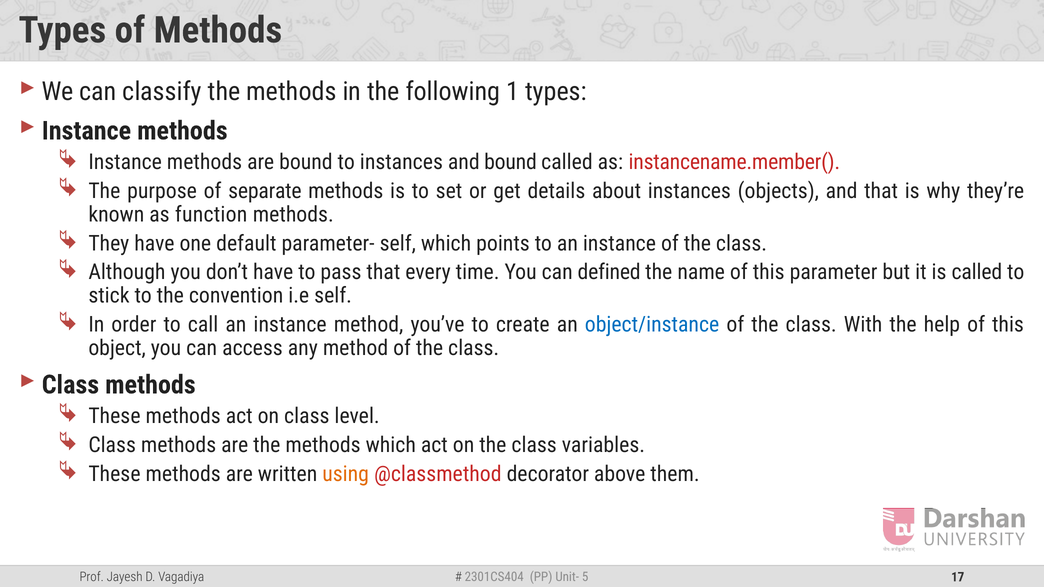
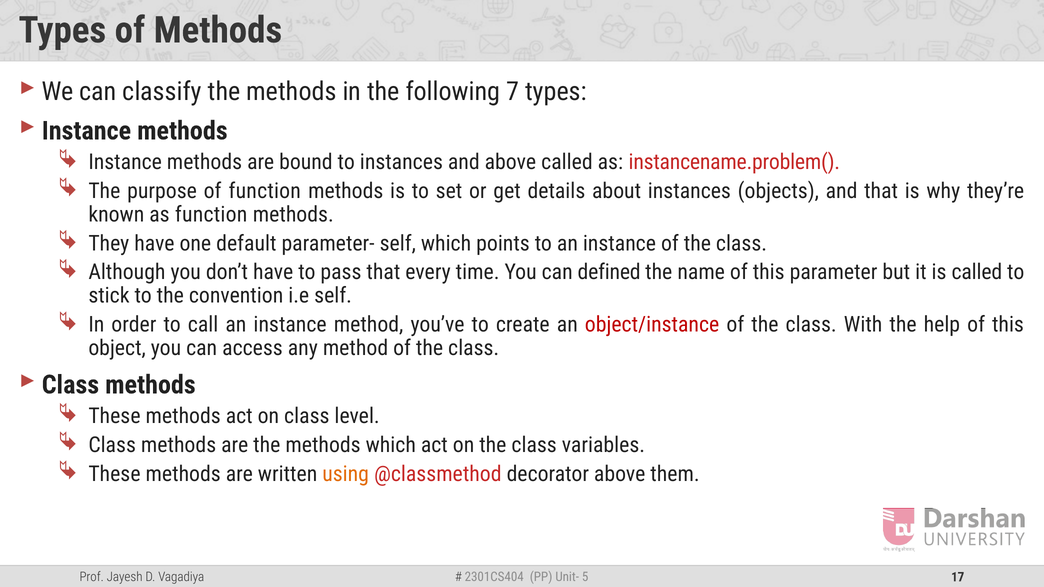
1: 1 -> 7 (513, 92)
and bound: bound -> above (510, 162)
instancename.member(: instancename.member( -> instancename.problem( (734, 162)
of separate: separate -> function (265, 191)
object/instance colour: blue -> red (652, 325)
